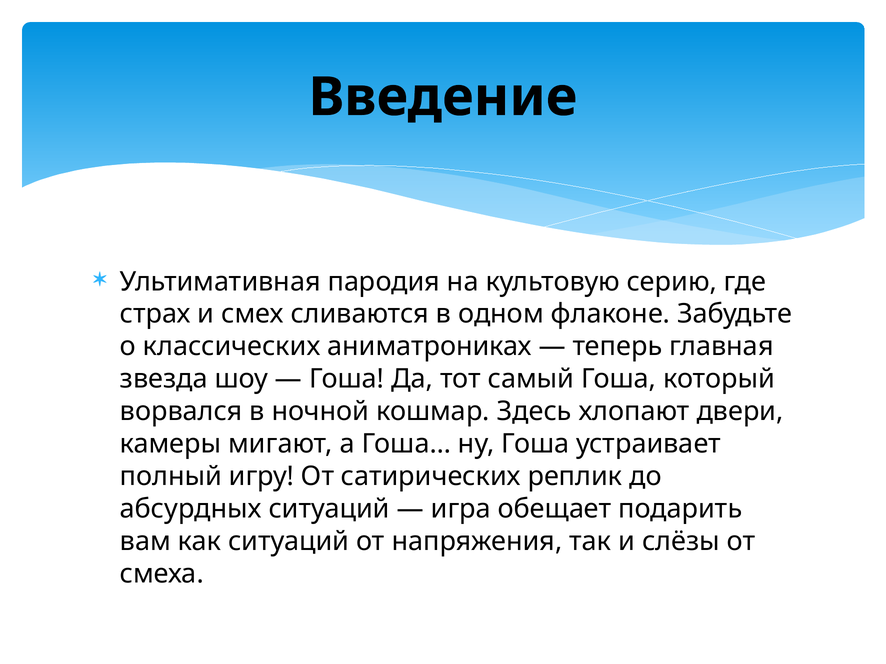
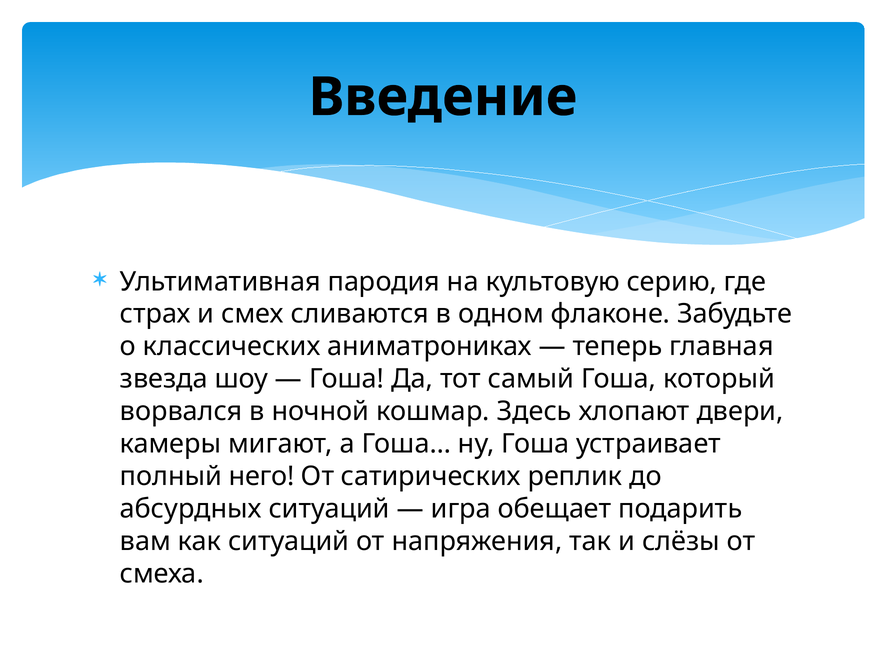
игру: игру -> него (262, 477)
